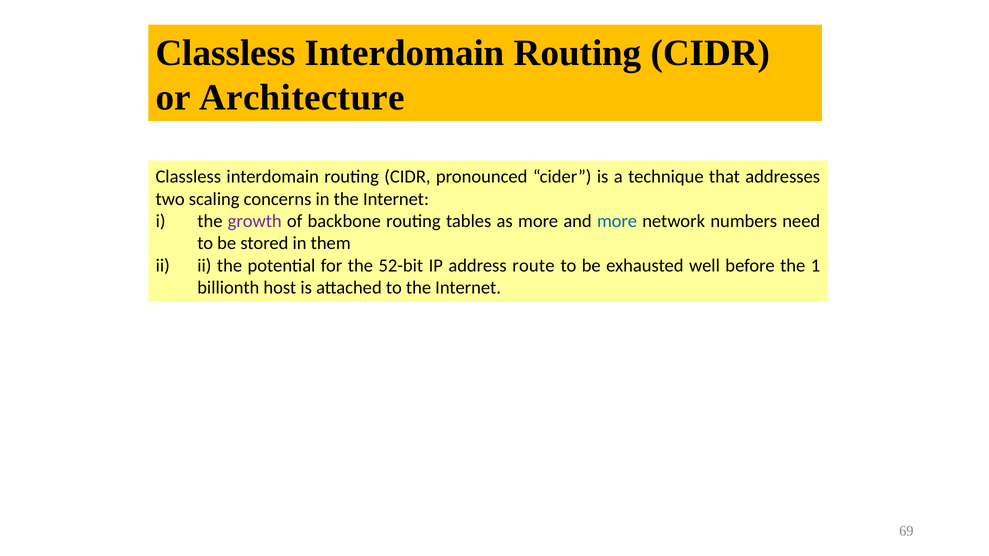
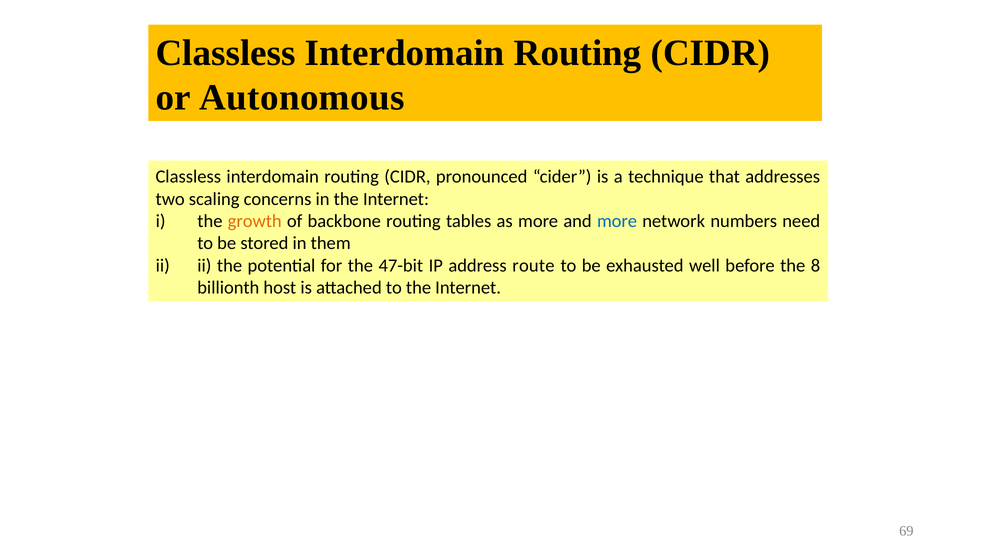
Architecture: Architecture -> Autonomous (302, 98)
growth colour: purple -> orange (255, 221)
52-bit: 52-bit -> 47-bit (401, 266)
1: 1 -> 8 (815, 266)
